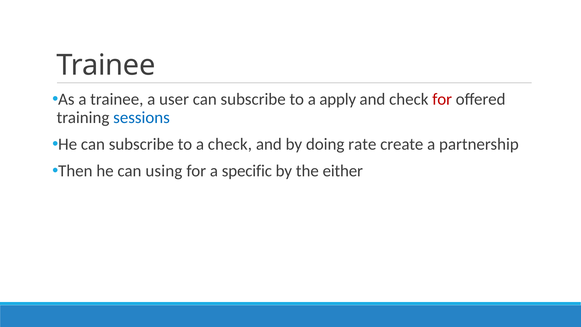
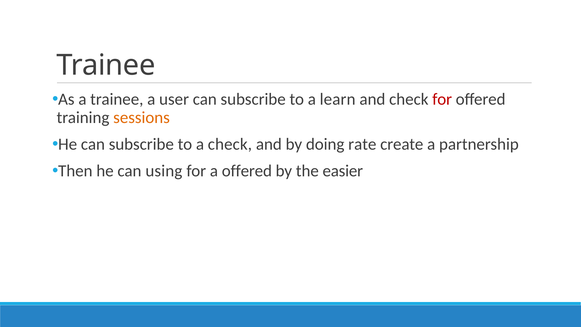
apply: apply -> learn (338, 99)
sessions colour: blue -> orange (142, 117)
a specific: specific -> offered (247, 171)
either: either -> easier (343, 171)
